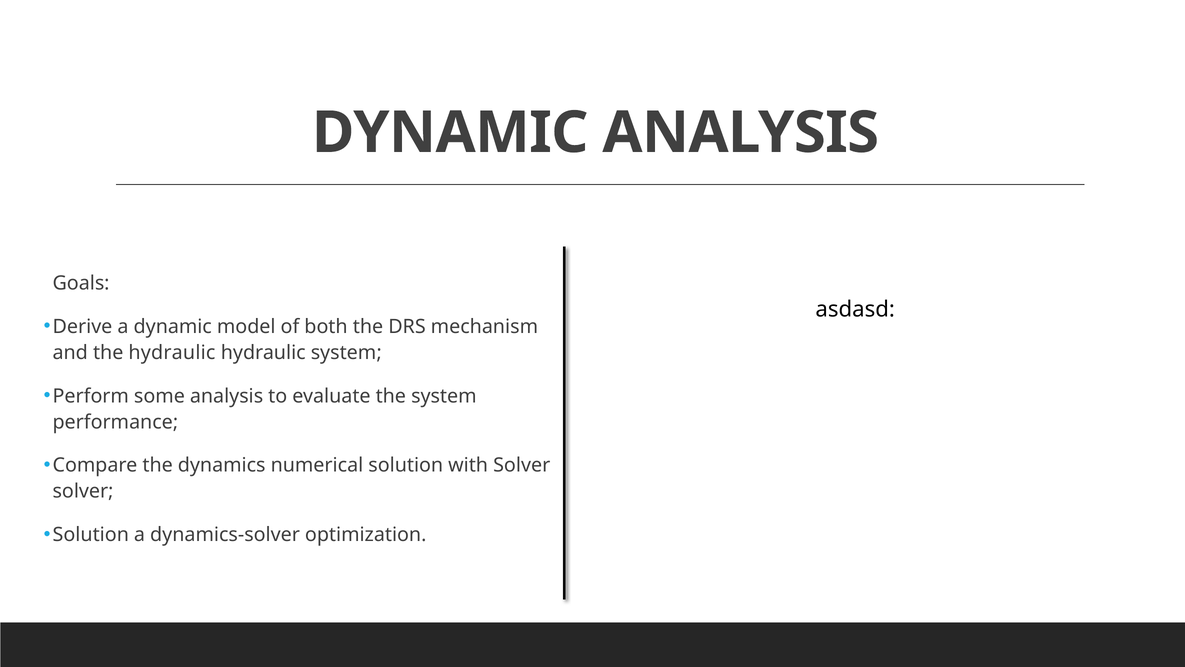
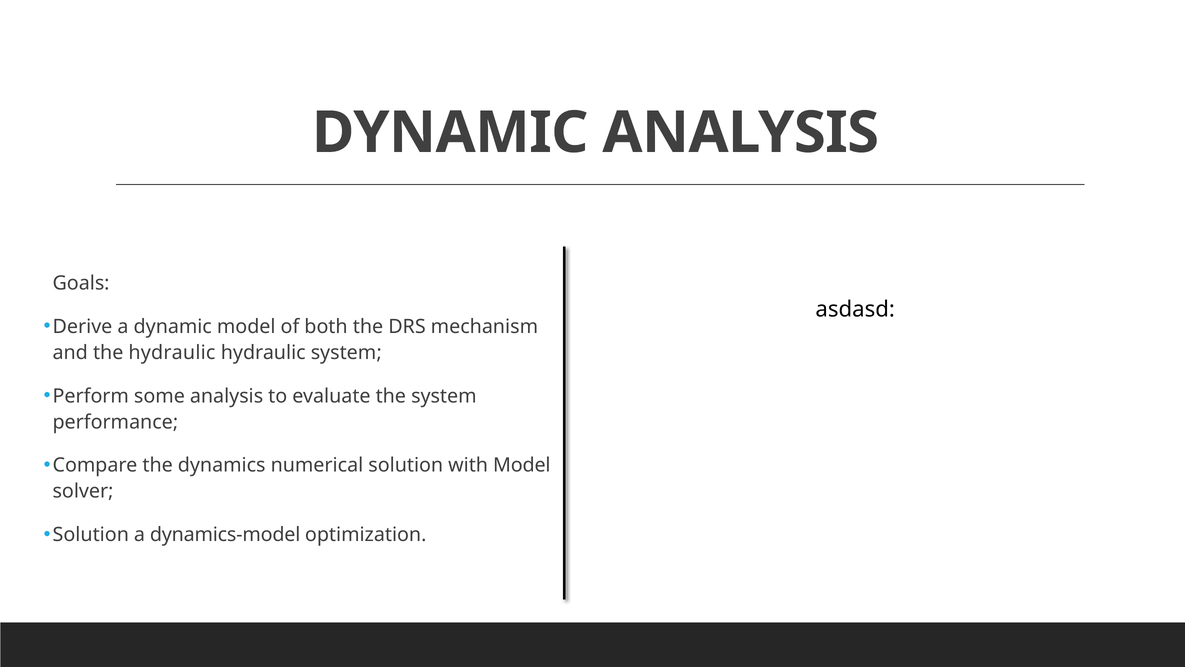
with Solver: Solver -> Model (522, 465)
dynamics-solver: dynamics-solver -> dynamics-model (225, 534)
